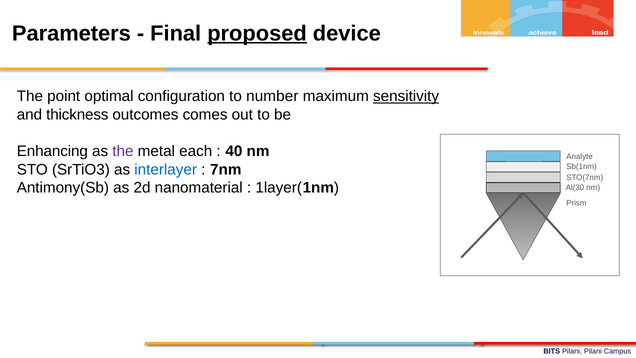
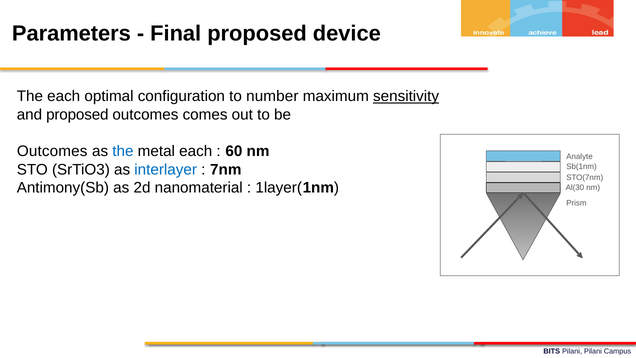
proposed underline: present -> none (257, 33)
The point: point -> each (64, 96)
and thickness: thickness -> proposed (77, 115)
Enhancing: Enhancing -> Outcomes (52, 151)
the colour: purple -> blue (123, 151)
40: 40 -> 60 (234, 151)
